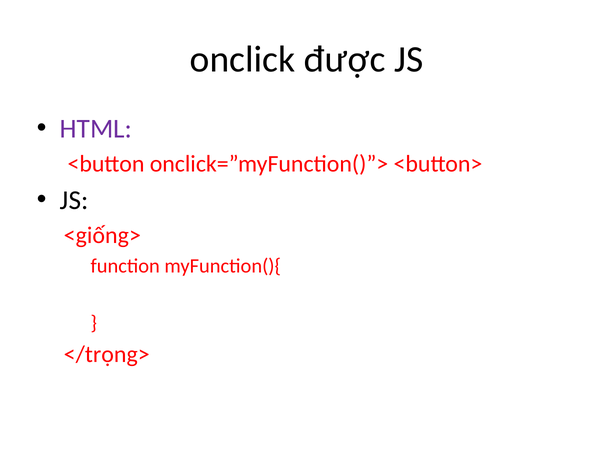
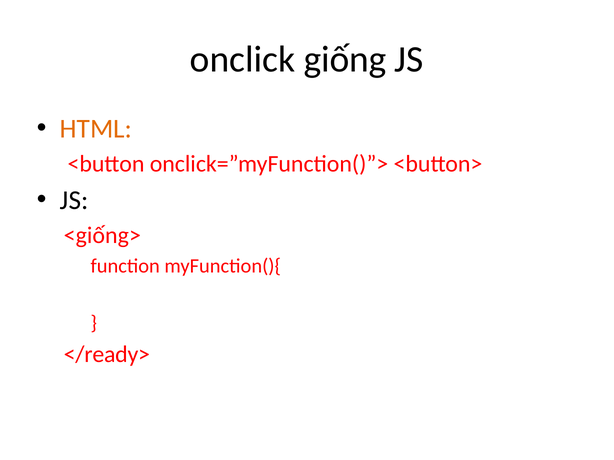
được: được -> giống (345, 59)
HTML colour: purple -> orange (96, 129)
</trọng>: </trọng> -> </ready> (107, 355)
